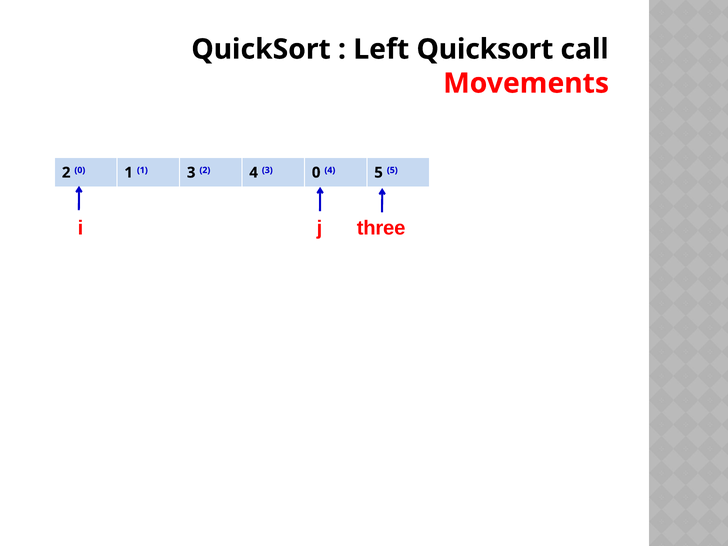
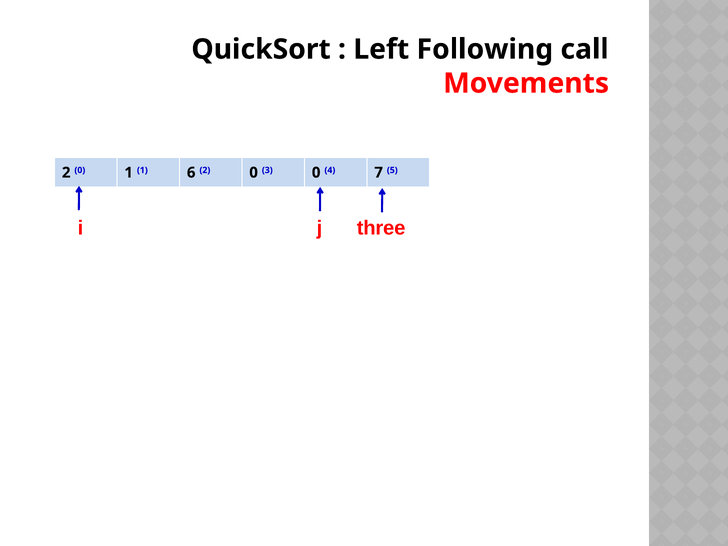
Left Quicksort: Quicksort -> Following (485, 49)
1 3: 3 -> 6 (191, 173)
4: 4 -> 0 (254, 173)
4 5: 5 -> 7 (379, 173)
